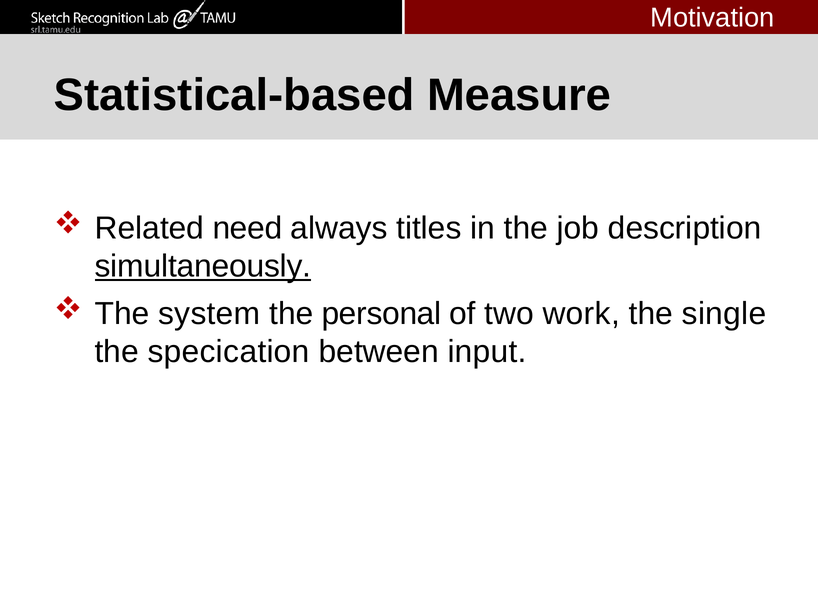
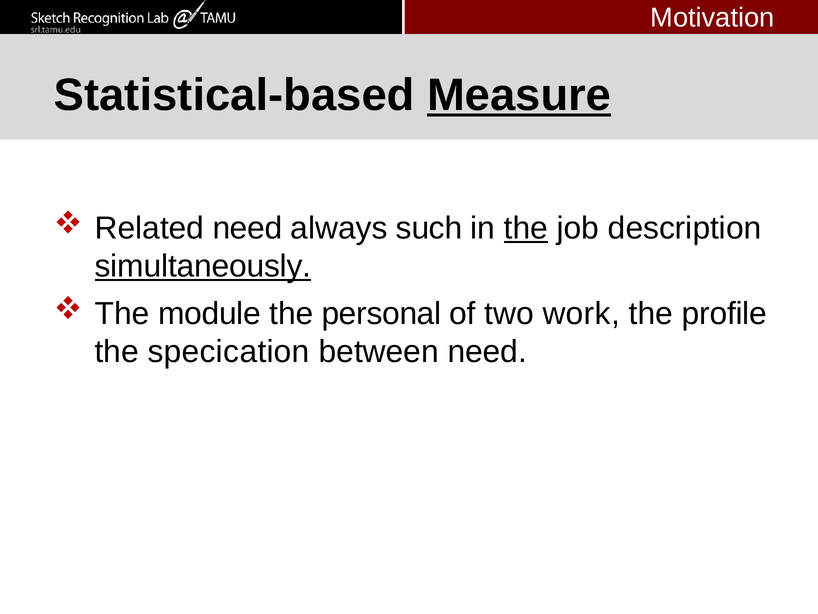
Measure underline: none -> present (519, 95)
titles: titles -> such (429, 228)
the underline: none -> present (526, 228)
system: system -> module (210, 313)
single: single -> profile (724, 313)
between input: input -> need (487, 352)
